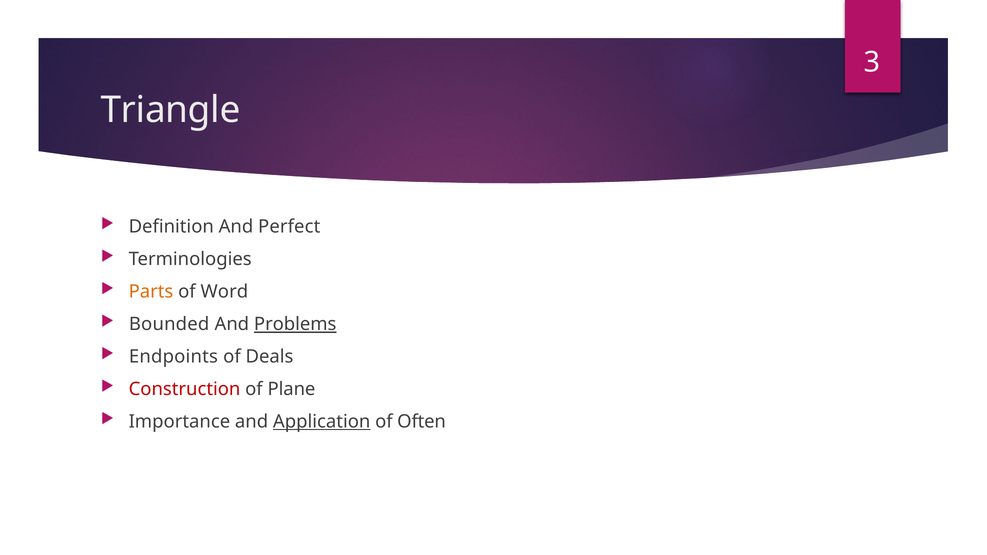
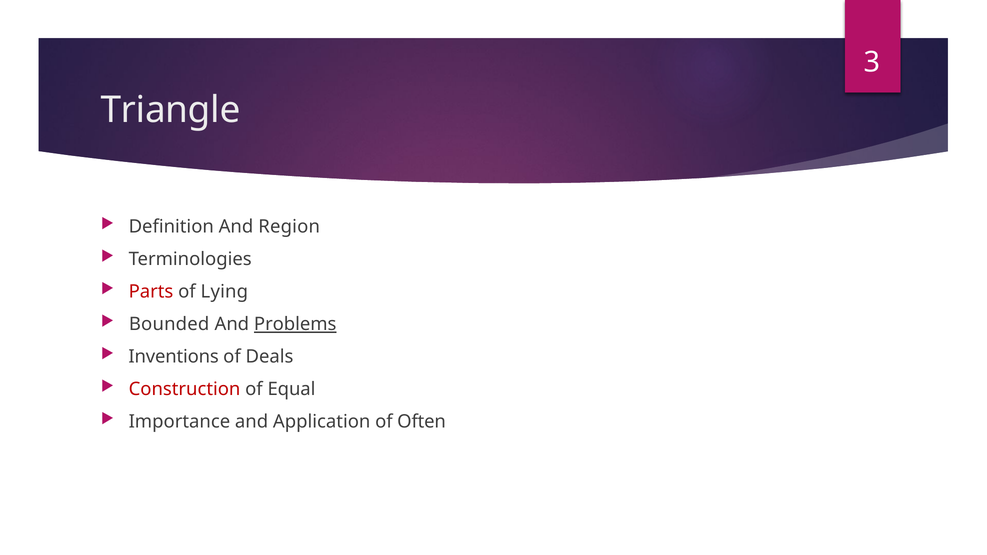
Perfect: Perfect -> Region (289, 227)
Parts colour: orange -> red (151, 292)
Word: Word -> Lying (224, 292)
Endpoints: Endpoints -> Inventions (174, 357)
Plane: Plane -> Equal (291, 389)
Application underline: present -> none (322, 422)
